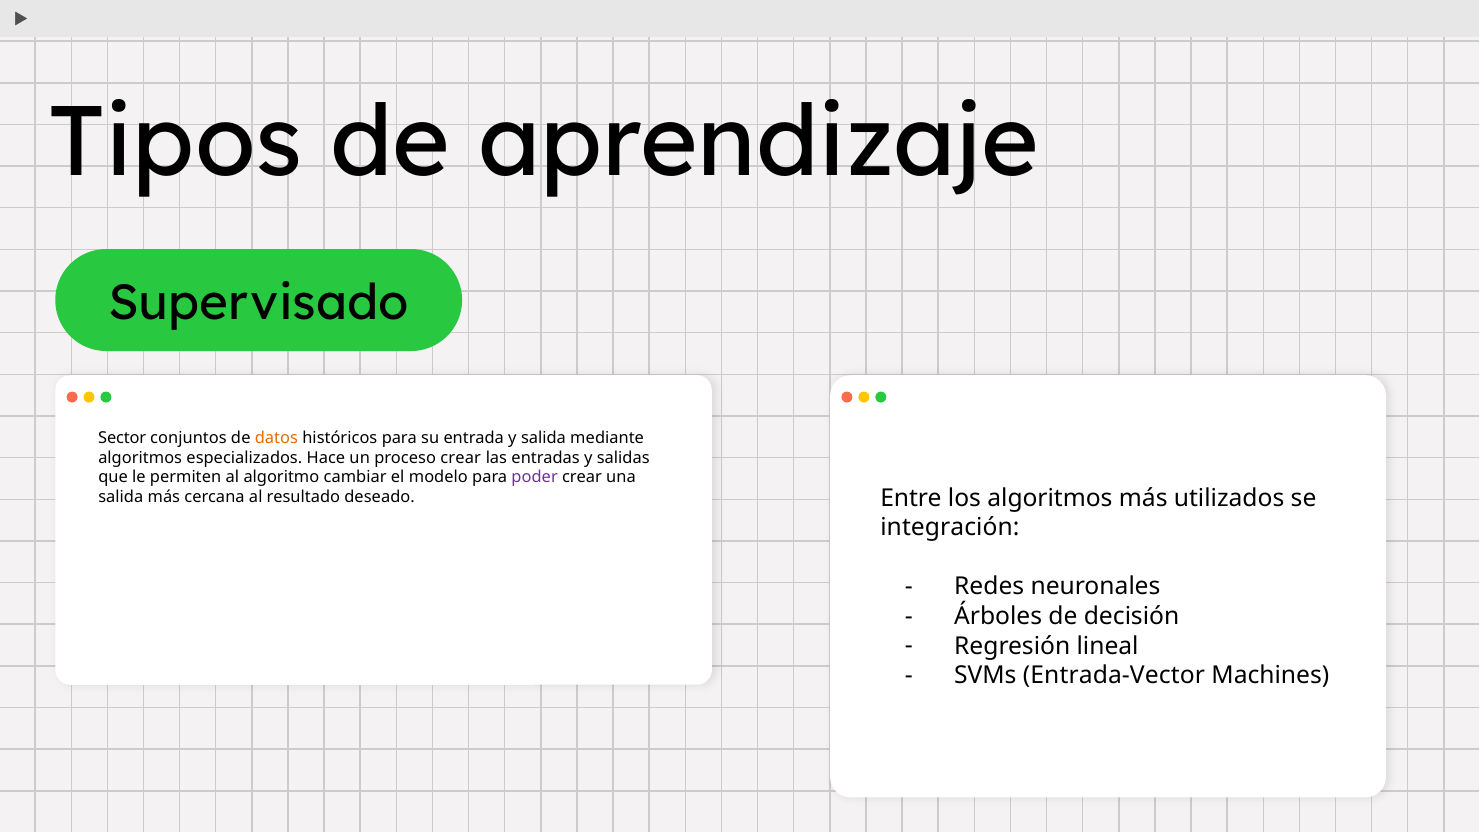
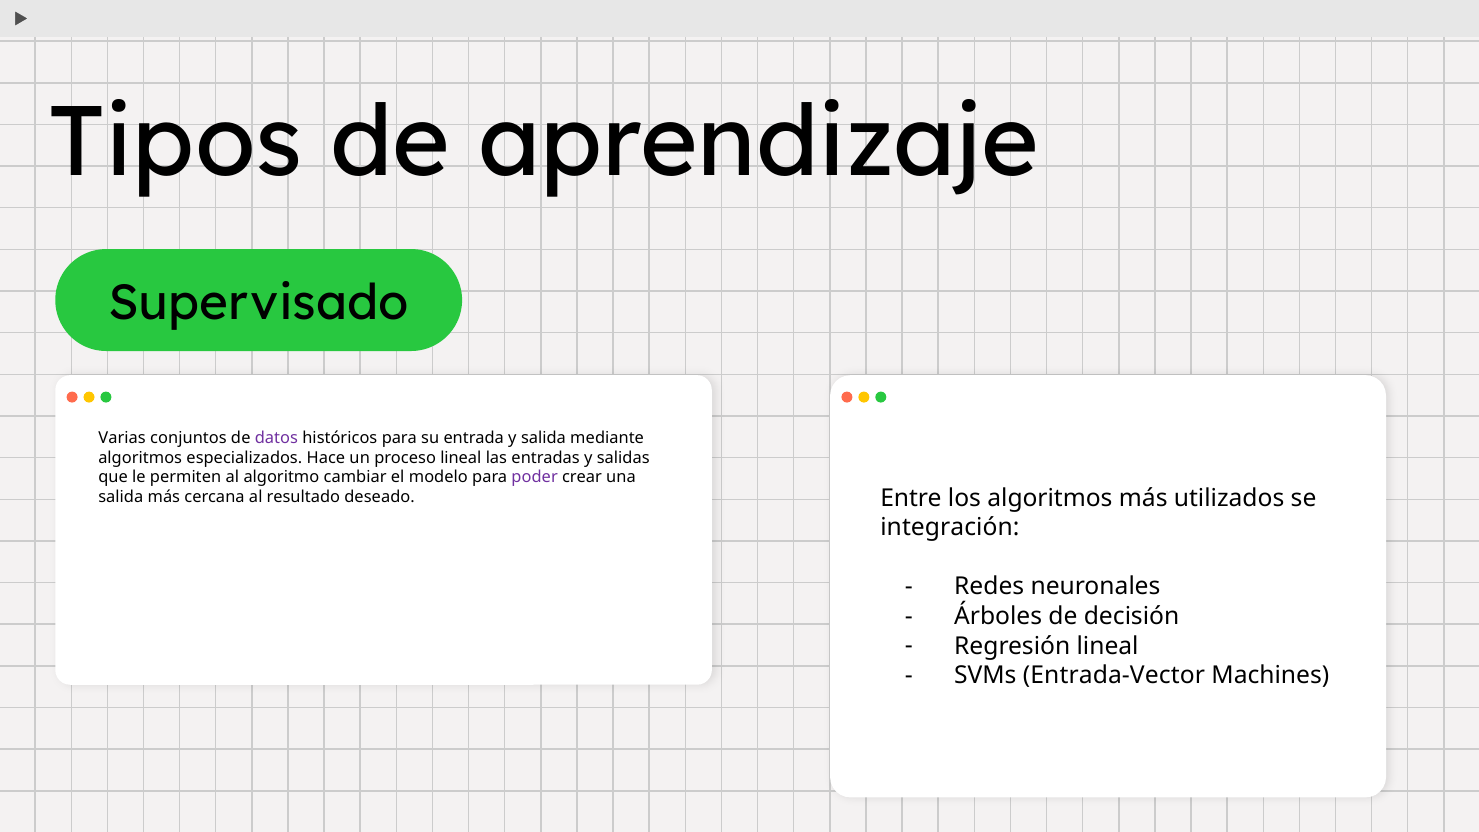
Sector: Sector -> Varias (122, 438)
datos colour: orange -> purple (276, 438)
proceso crear: crear -> lineal (461, 458)
